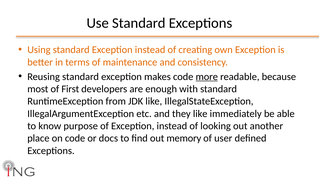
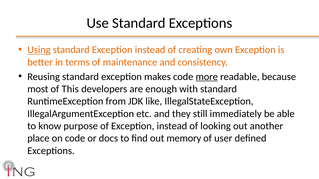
Using underline: none -> present (39, 50)
First: First -> This (70, 89)
they like: like -> still (200, 114)
